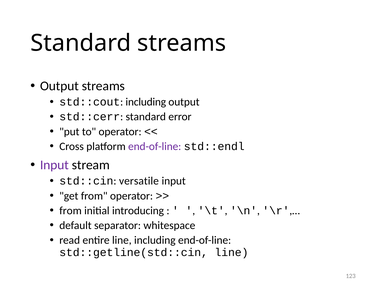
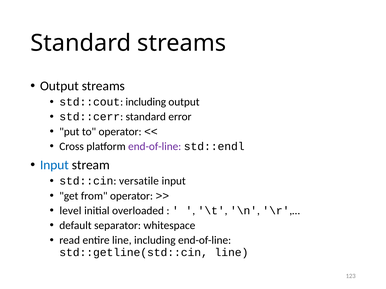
Input colour: purple -> blue (55, 165)
from: from -> level (70, 211)
introducing: introducing -> overloaded (138, 211)
